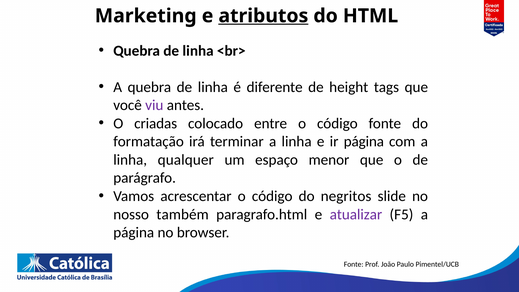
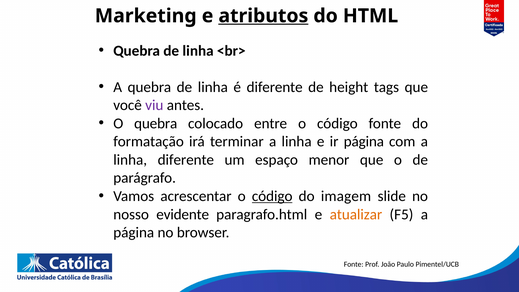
O criadas: criadas -> quebra (156, 123)
linha qualquer: qualquer -> diferente (186, 160)
código underline: none -> present (272, 196)
negritos: negritos -> imagem (346, 196)
também: também -> evidente (183, 214)
atualizar colour: purple -> orange (356, 214)
